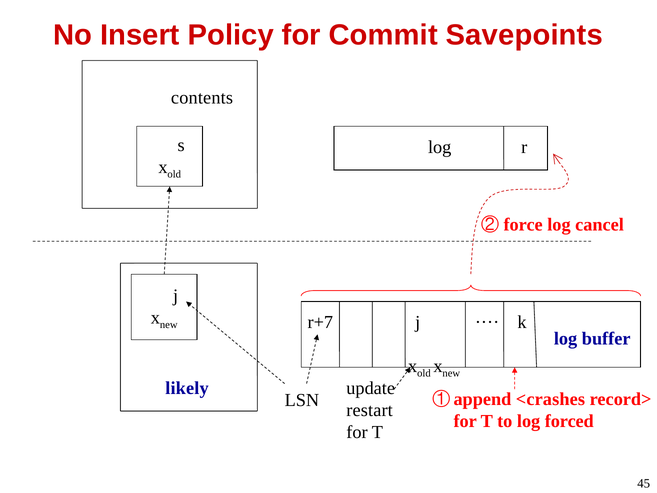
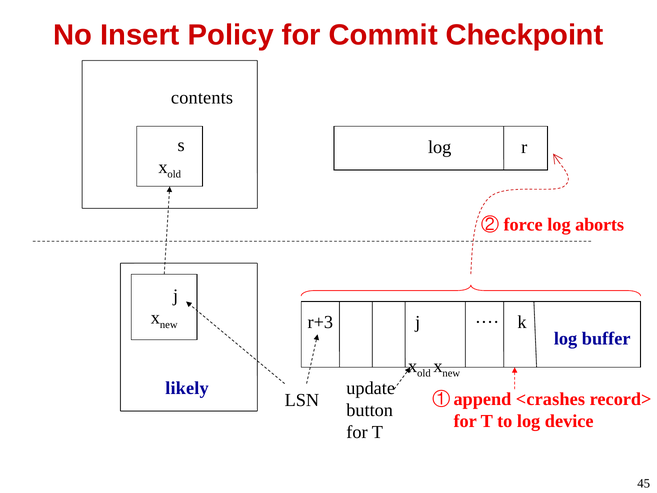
Savepoints: Savepoints -> Checkpoint (525, 35)
cancel: cancel -> aborts (600, 225)
r+7: r+7 -> r+3 (320, 322)
restart: restart -> button (370, 410)
forced: forced -> device (569, 421)
